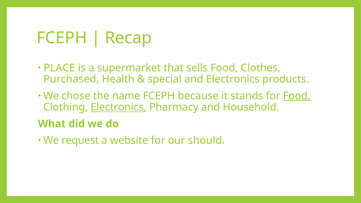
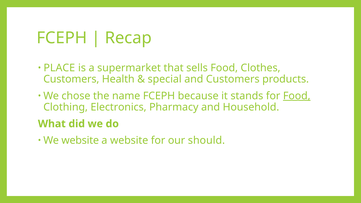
Purchased: Purchased -> Customers (71, 79)
and Electronics: Electronics -> Customers (233, 79)
Electronics underline: present -> none (118, 107)
We request: request -> website (80, 140)
